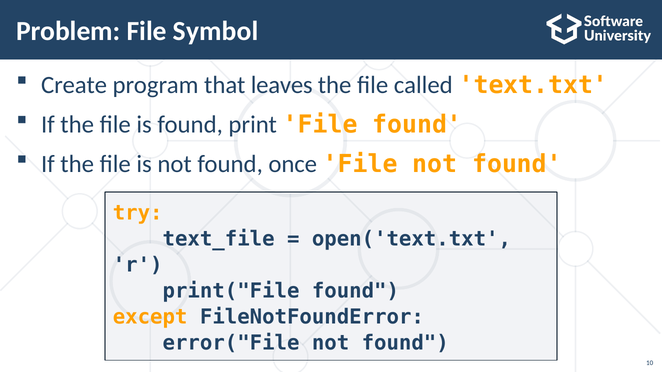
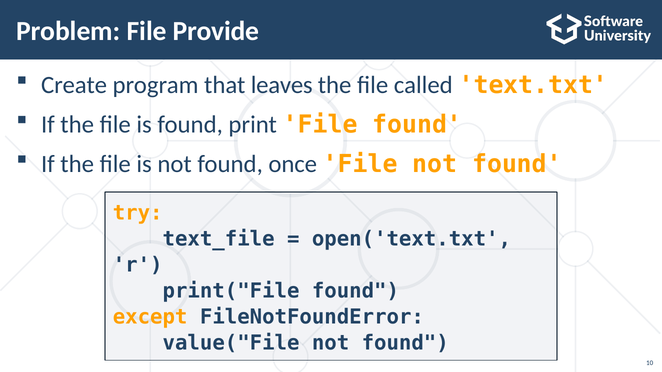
Symbol: Symbol -> Provide (216, 31)
error("File: error("File -> value("File (231, 343)
